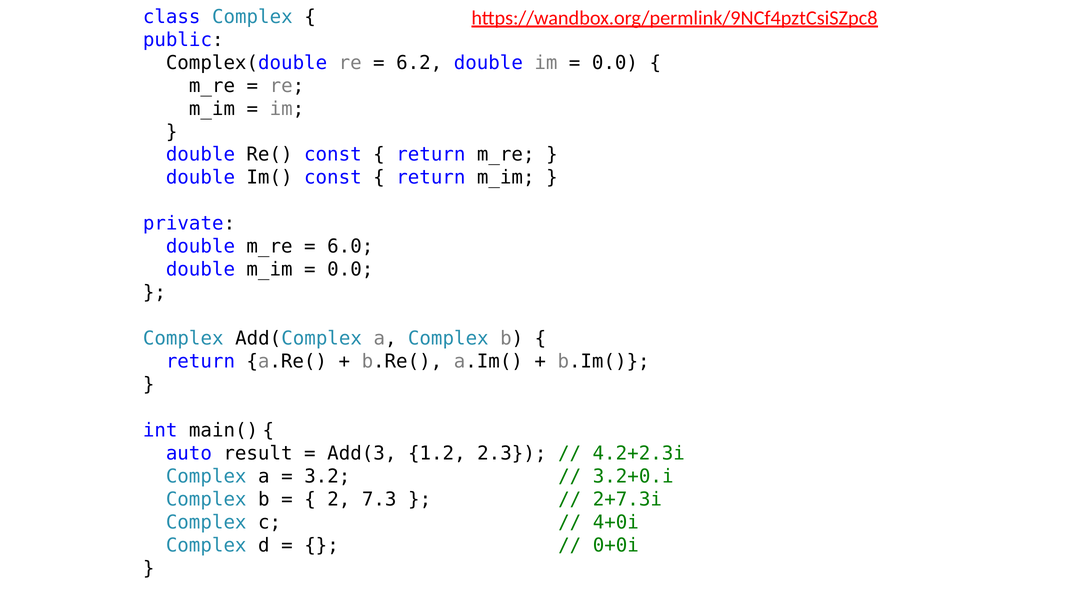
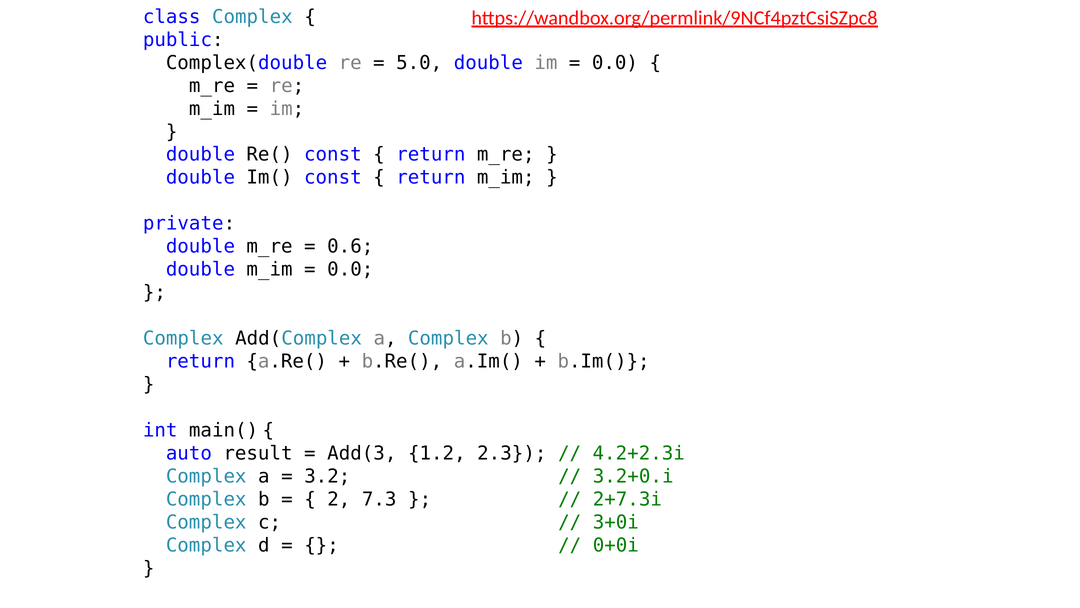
6.2: 6.2 -> 5.0 (419, 63)
6.0: 6.0 -> 0.6 (350, 246)
4+0i: 4+0i -> 3+0i (616, 522)
